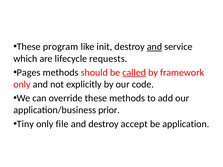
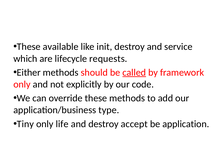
program: program -> available (61, 47)
and underline: present -> none (154, 47)
Pages: Pages -> Either (29, 73)
prior: prior -> type (109, 110)
file: file -> life (62, 124)
